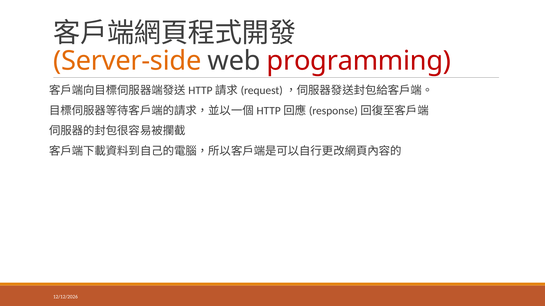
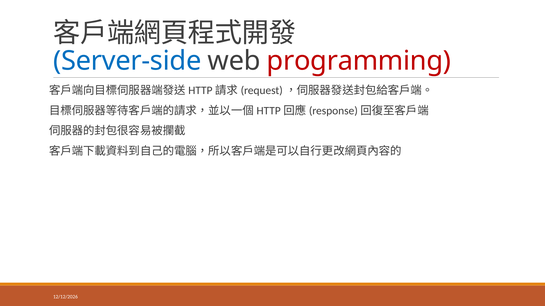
Server-side colour: orange -> blue (127, 61)
